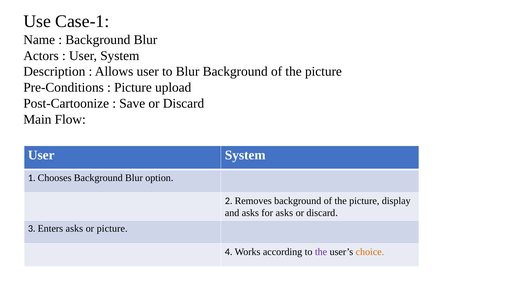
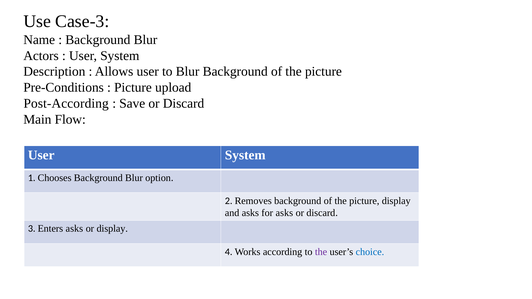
Case-1: Case-1 -> Case-3 (82, 21)
Post-Cartoonize: Post-Cartoonize -> Post-According (66, 104)
or picture: picture -> display (112, 229)
choice colour: orange -> blue (370, 252)
